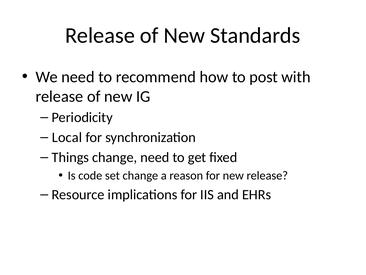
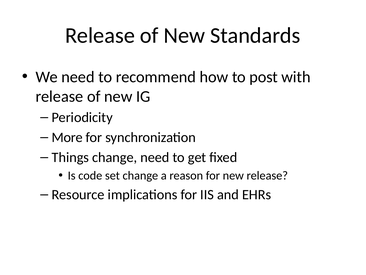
Local: Local -> More (67, 137)
